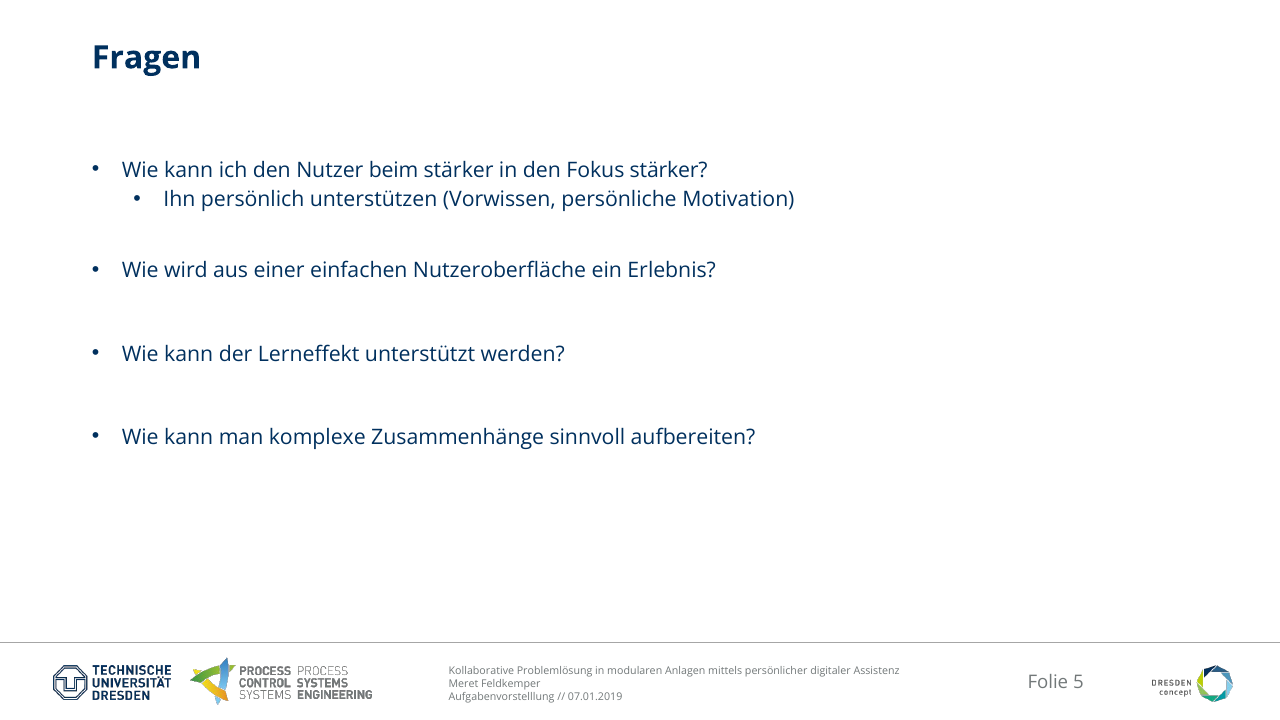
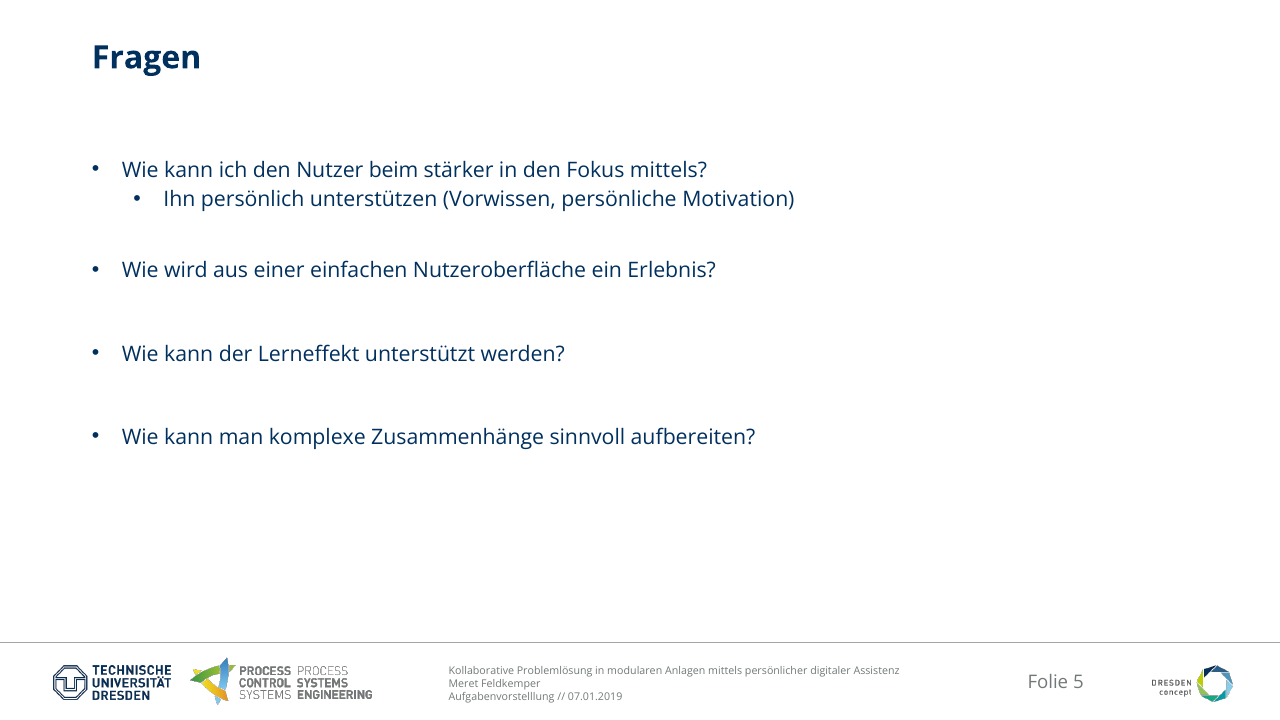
Fokus stärker: stärker -> mittels (669, 170)
